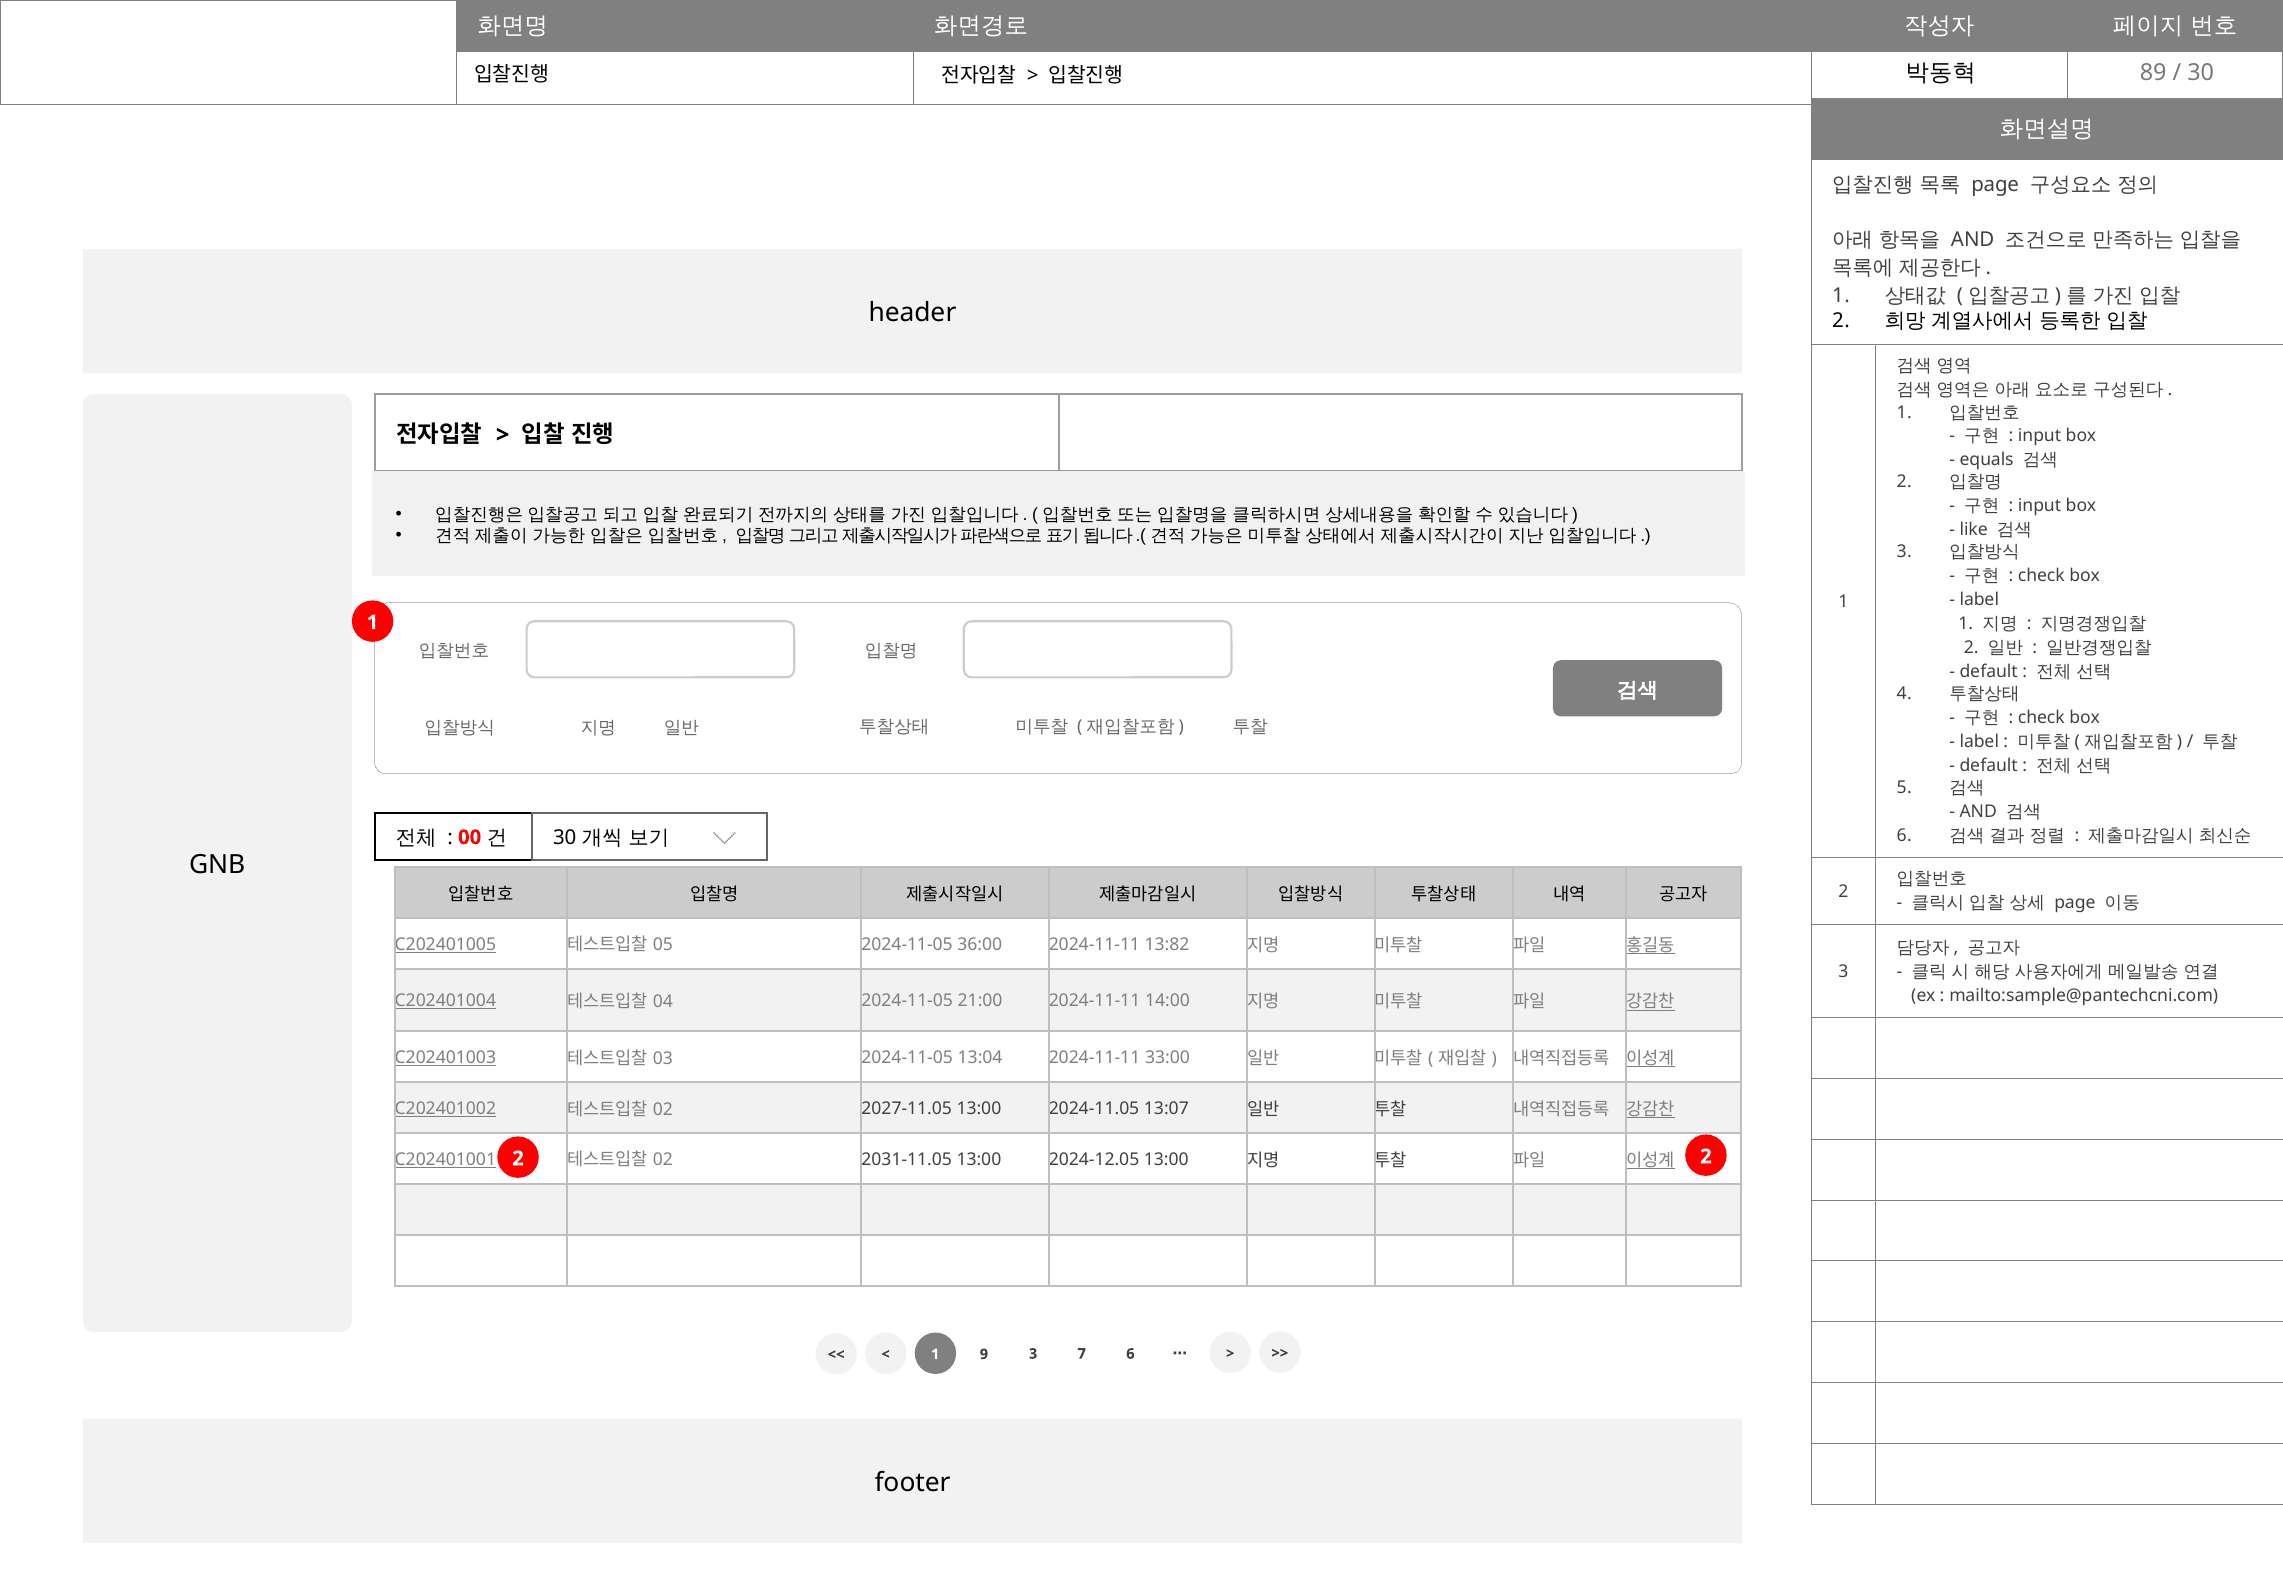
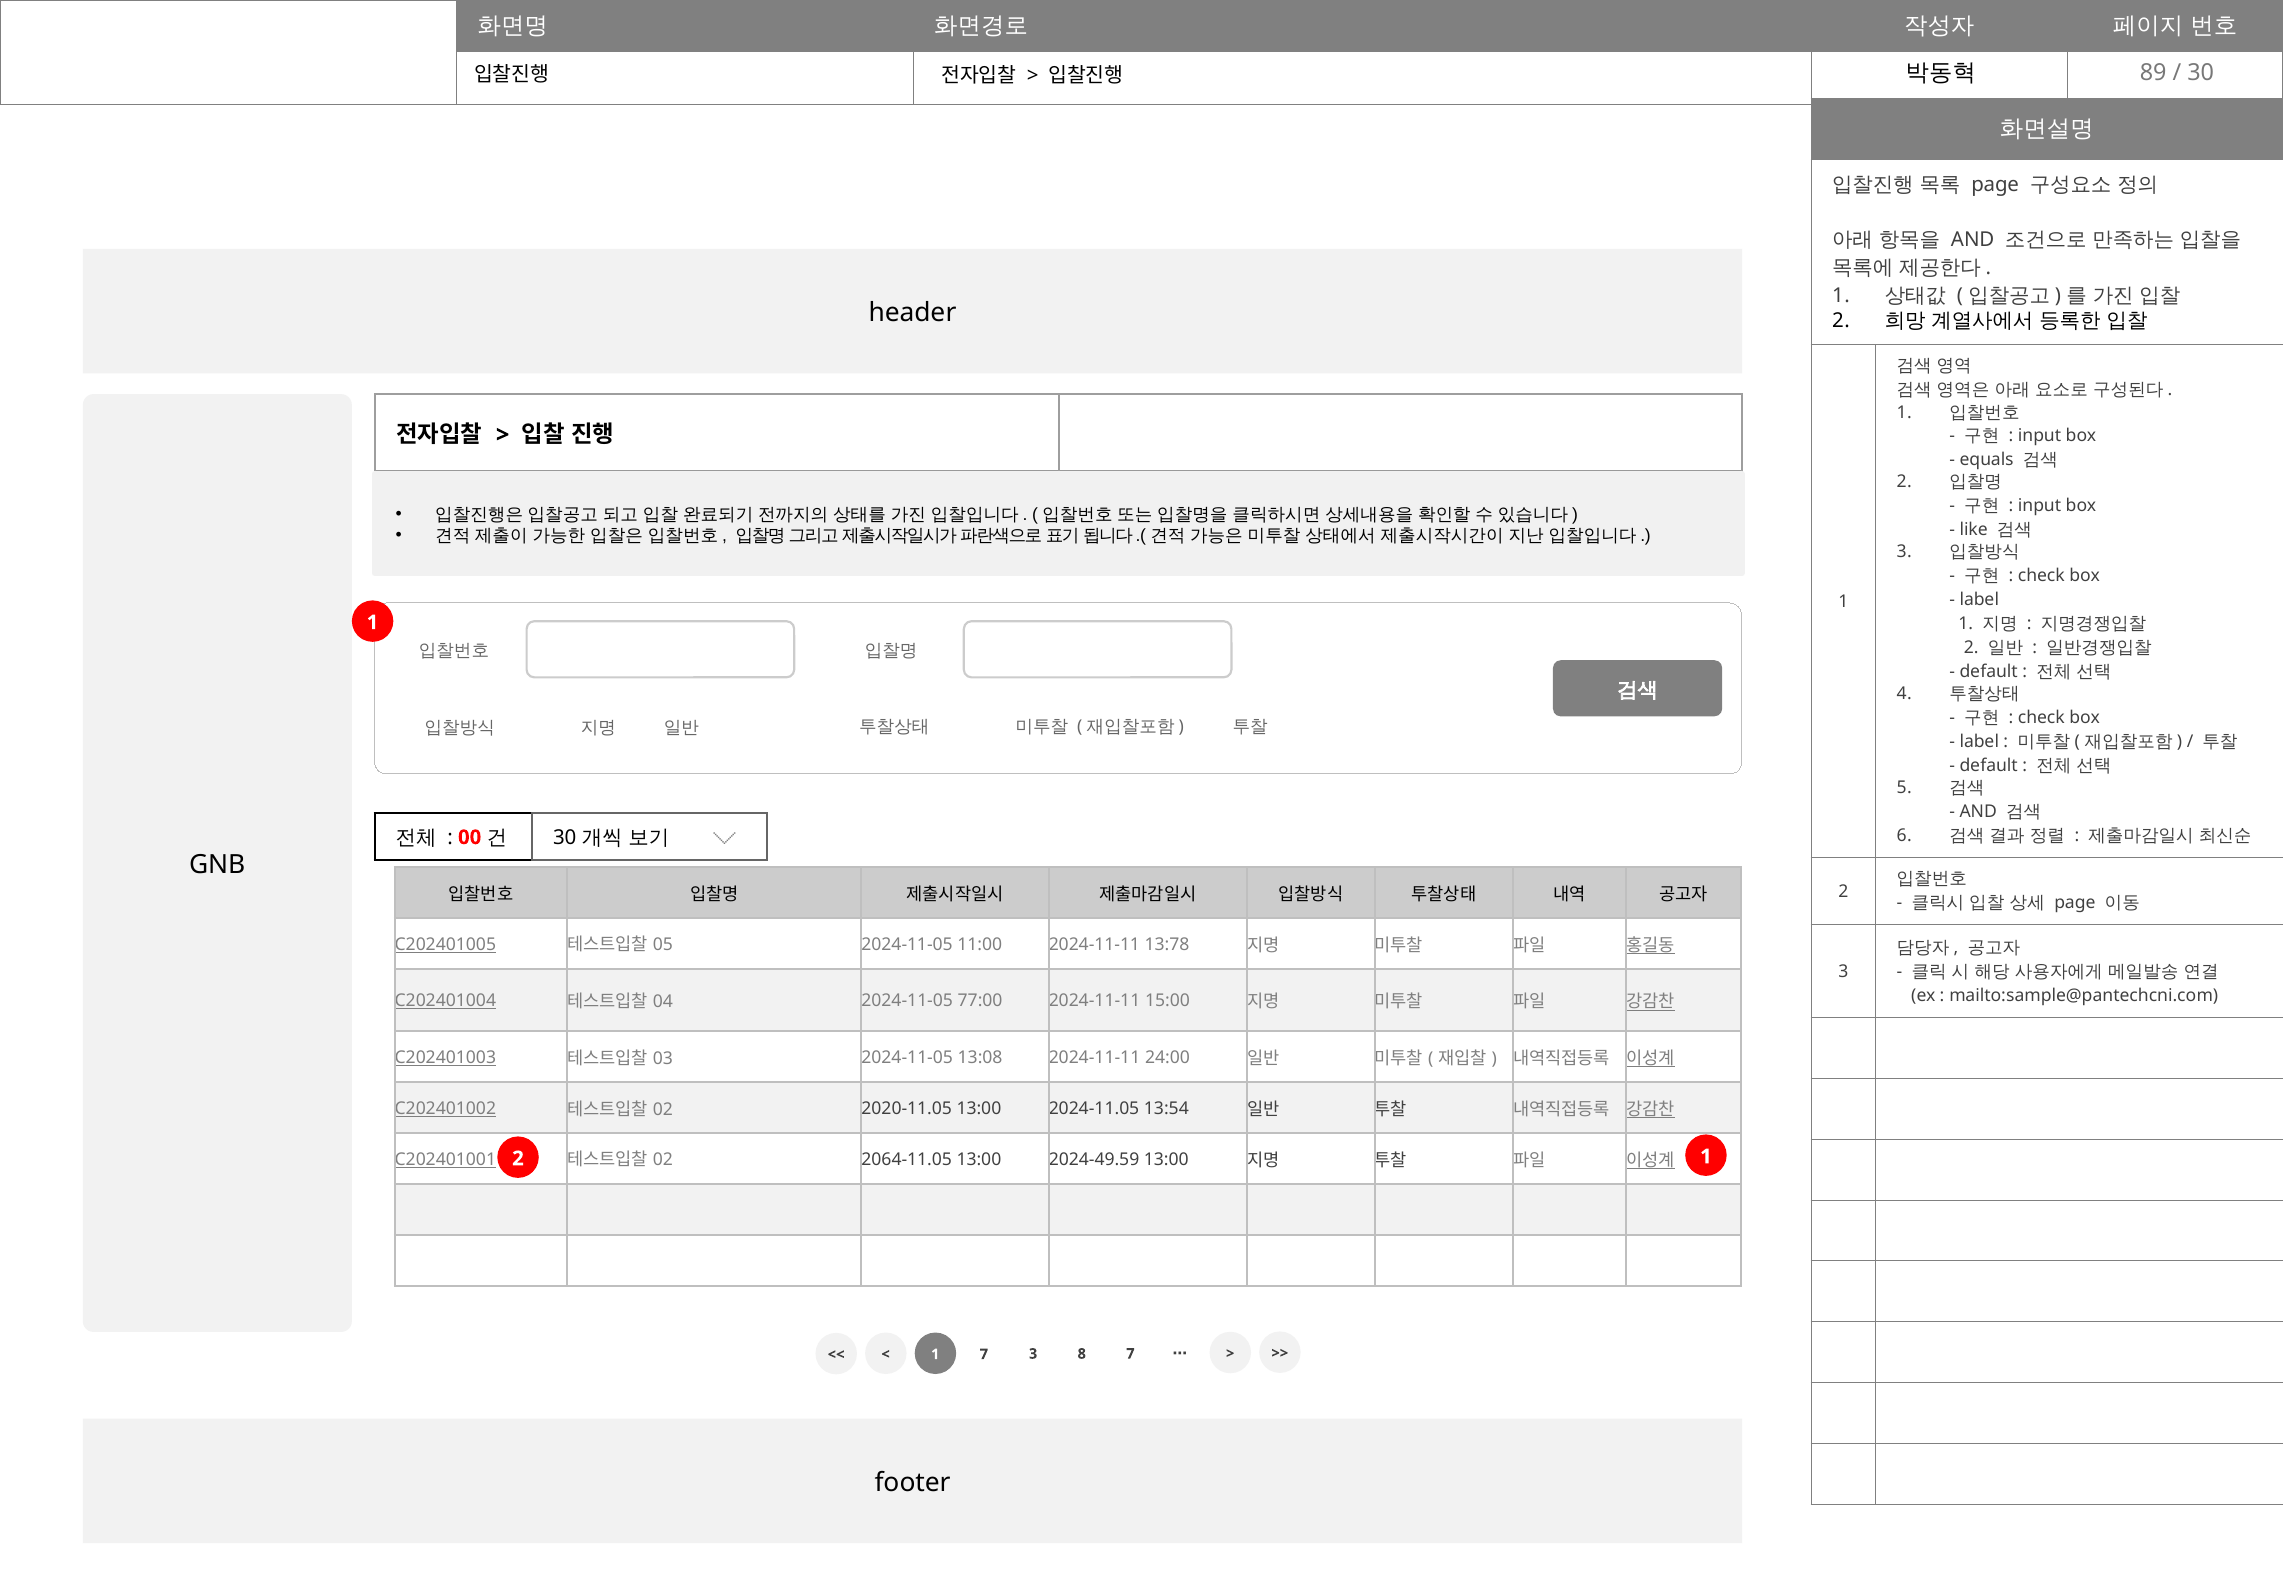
36:00: 36:00 -> 11:00 (980, 944)
13:82: 13:82 -> 13:78 (1167, 944)
21:00: 21:00 -> 77:00 (980, 1000)
14:00: 14:00 -> 15:00 (1167, 1000)
13:04: 13:04 -> 13:08 (980, 1057)
33:00: 33:00 -> 24:00 (1167, 1057)
2027-11.05: 2027-11.05 -> 2020-11.05 (907, 1108)
13:07: 13:07 -> 13:54 (1166, 1108)
2031-11.05: 2031-11.05 -> 2064-11.05 (907, 1159)
2024-12.05: 2024-12.05 -> 2024-49.59 (1094, 1159)
2 2: 2 -> 1 (1706, 1156)
1 9: 9 -> 7 (984, 1354)
7: 7 -> 8 (1082, 1353)
6: 6 -> 7 (1130, 1353)
